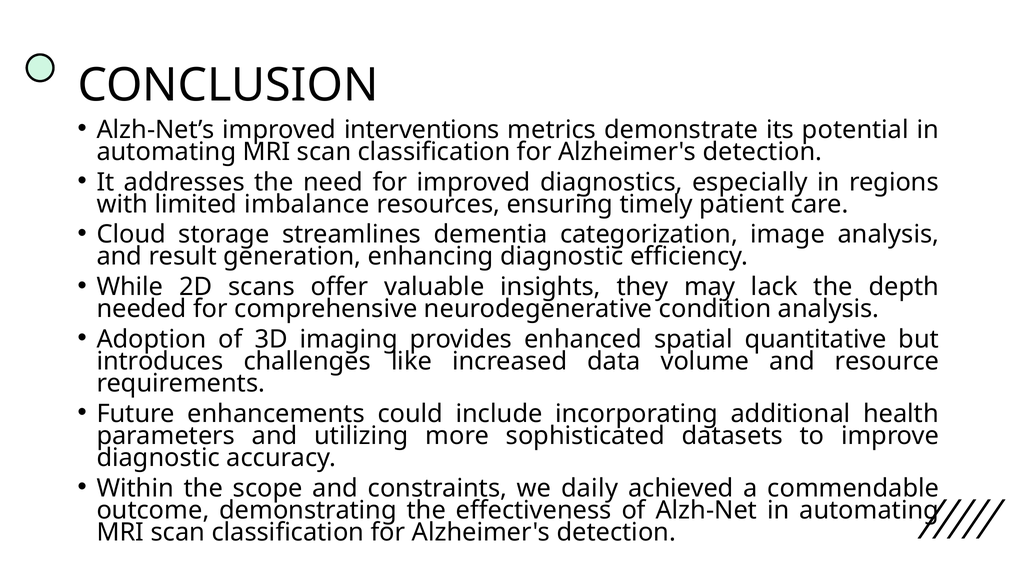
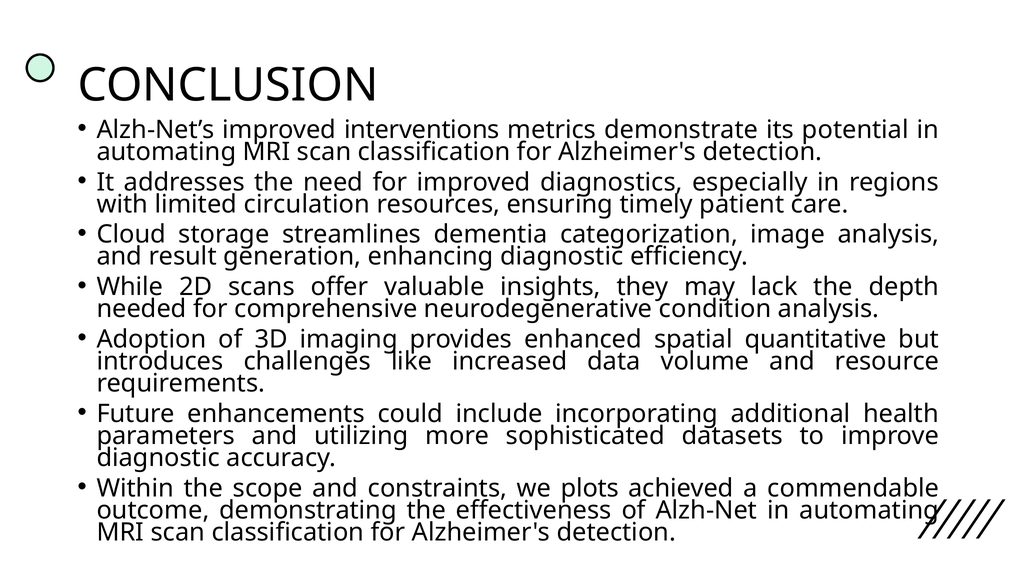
imbalance: imbalance -> circulation (307, 204)
daily: daily -> plots (590, 488)
